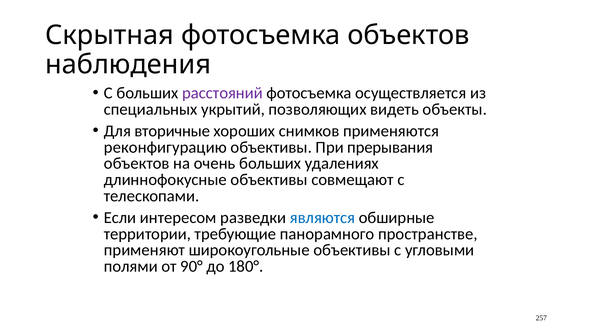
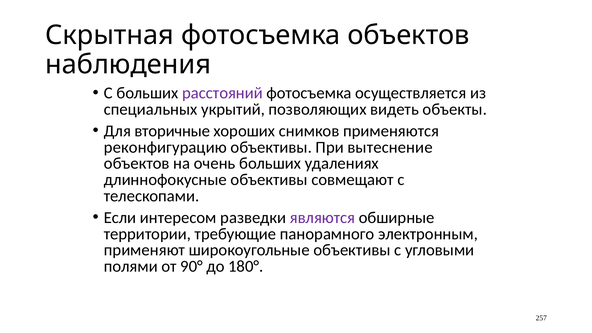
прерывания: прерывания -> вытеснение (390, 147)
являются colour: blue -> purple (322, 218)
пространстве: пространстве -> электронным (428, 234)
